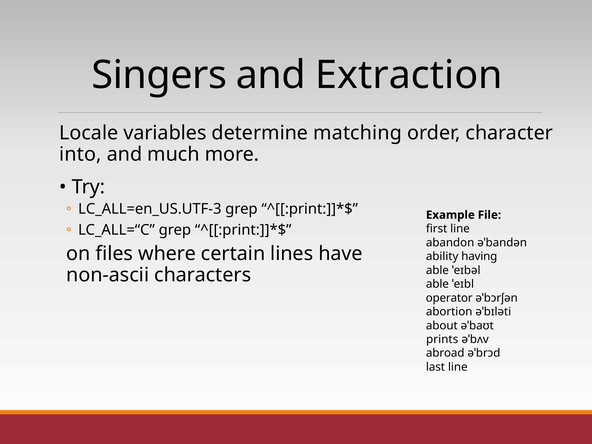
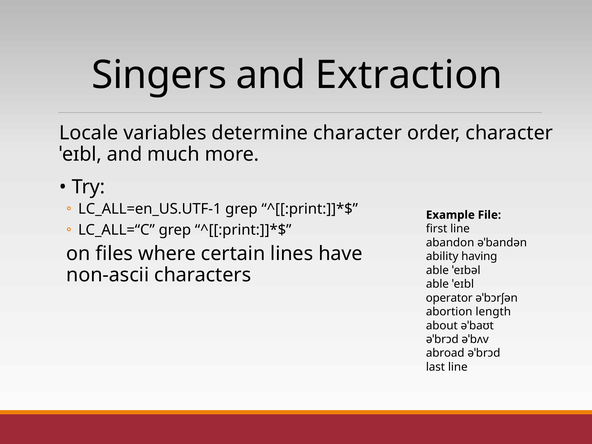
determine matching: matching -> character (358, 133)
into: into -> ˈeɪbl (80, 154)
LC_ALL=en_US.UTF-3: LC_ALL=en_US.UTF-3 -> LC_ALL=en_US.UTF-1 (150, 209)
əˈbɪləti: əˈbɪləti -> length (493, 312)
prints: prints -> əˈbrɔd (442, 339)
